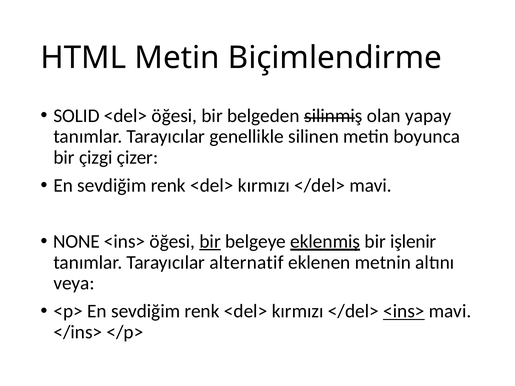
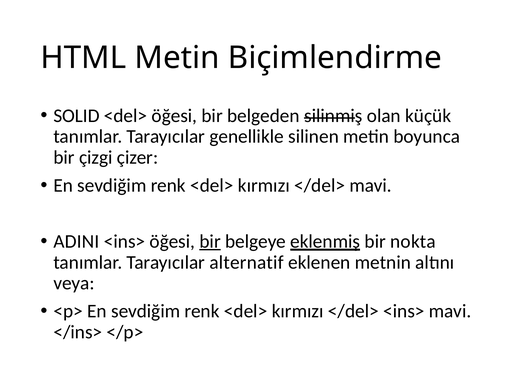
yapay: yapay -> küçük (428, 116)
NONE: NONE -> ADINI (76, 242)
işlenir: işlenir -> nokta (413, 242)
<ins> underline: present -> none (404, 311)
